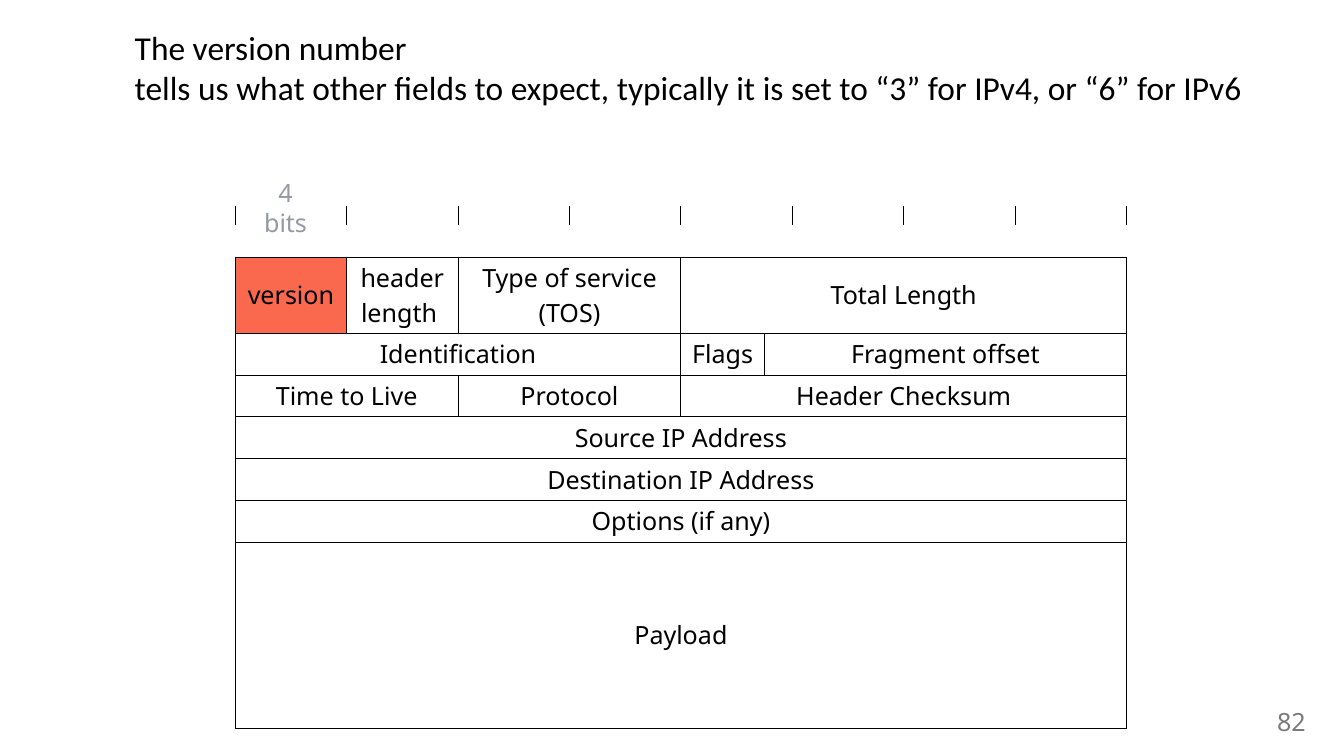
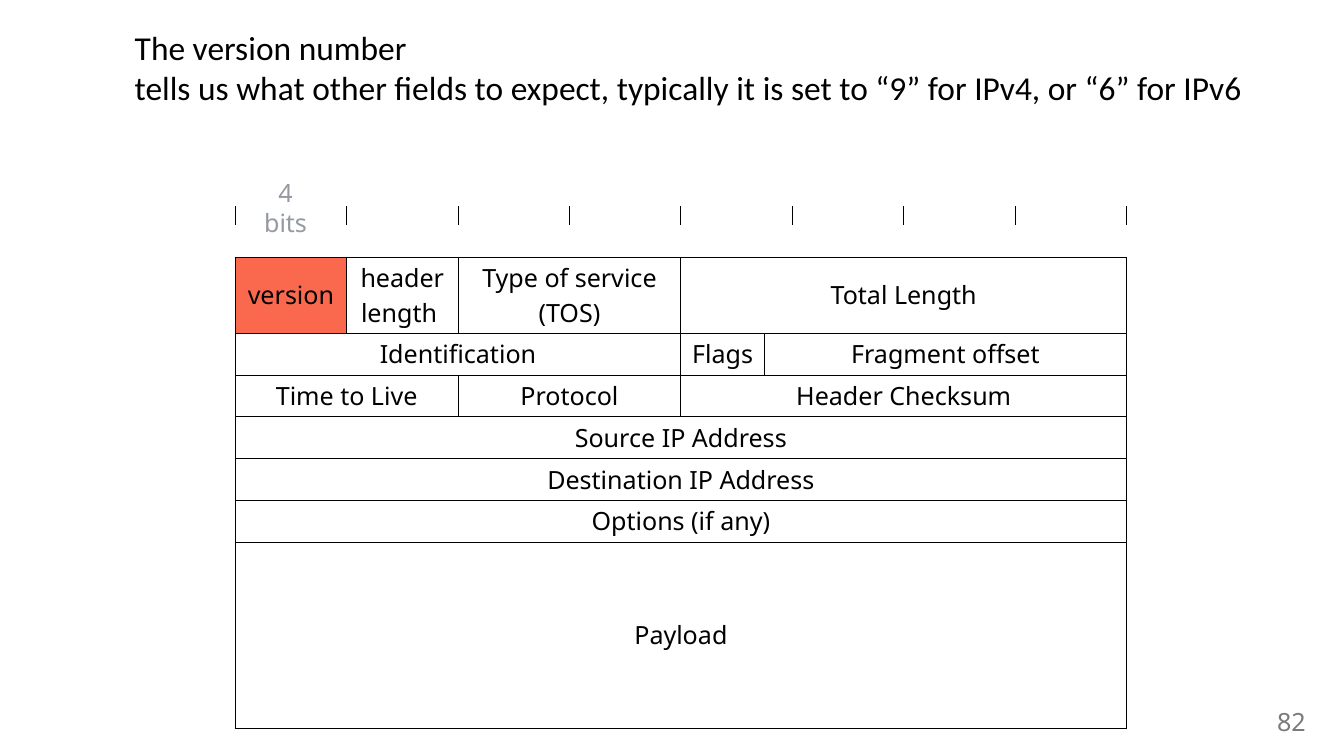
3: 3 -> 9 (898, 89)
